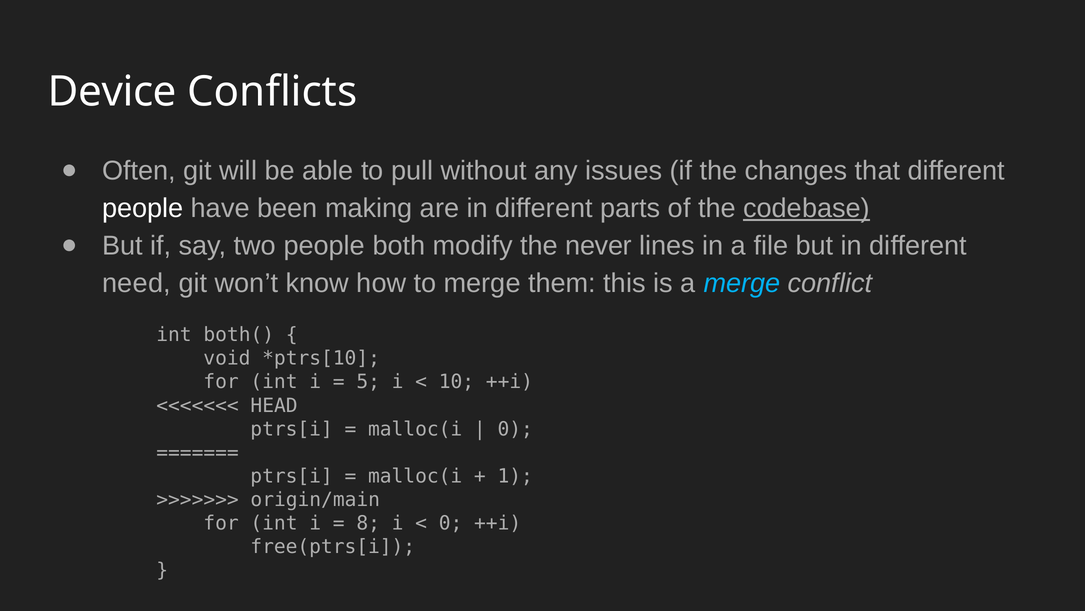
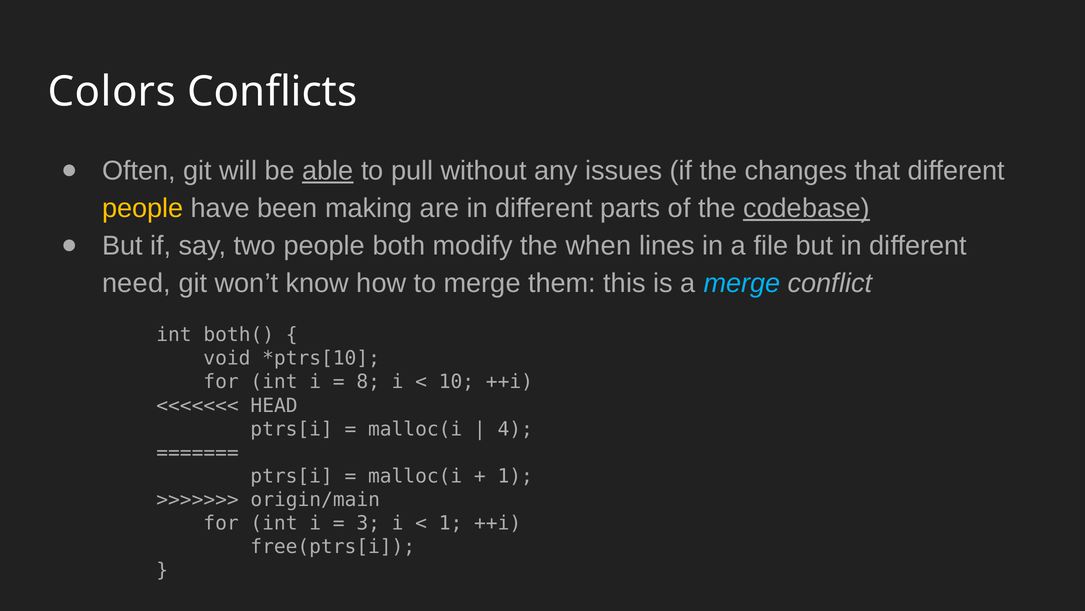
Device: Device -> Colors (112, 92)
able underline: none -> present (328, 171)
people colour: white -> yellow (143, 208)
never: never -> when (598, 245)
5: 5 -> 8 (368, 382)
0: 0 -> 4 (515, 429)
8: 8 -> 3 (368, 523)
0: 0 -> 1 (451, 523)
